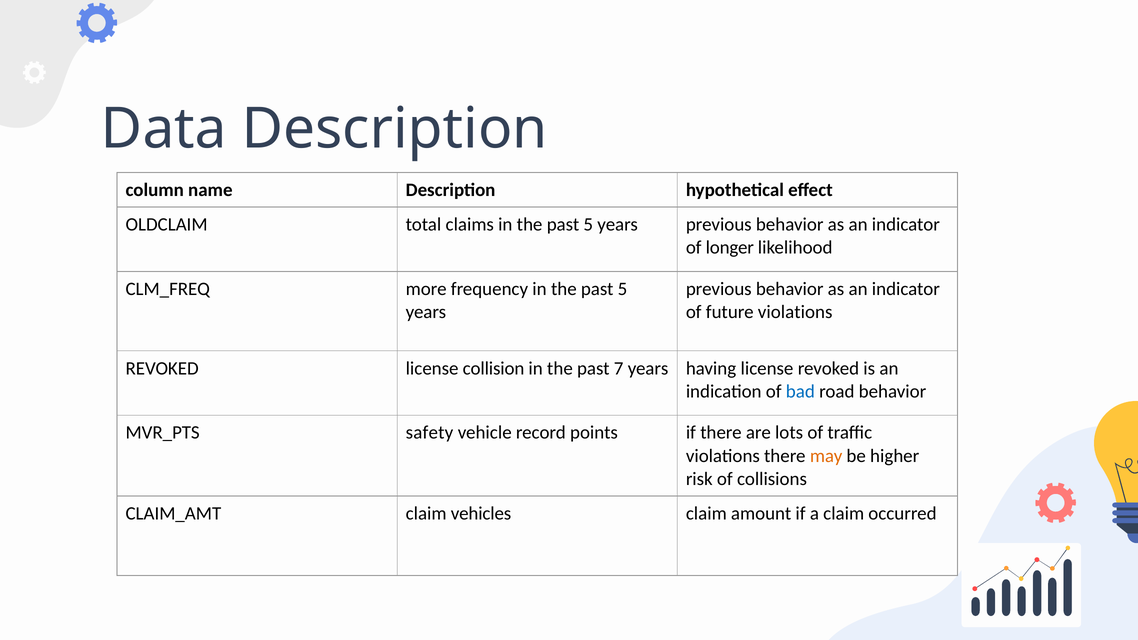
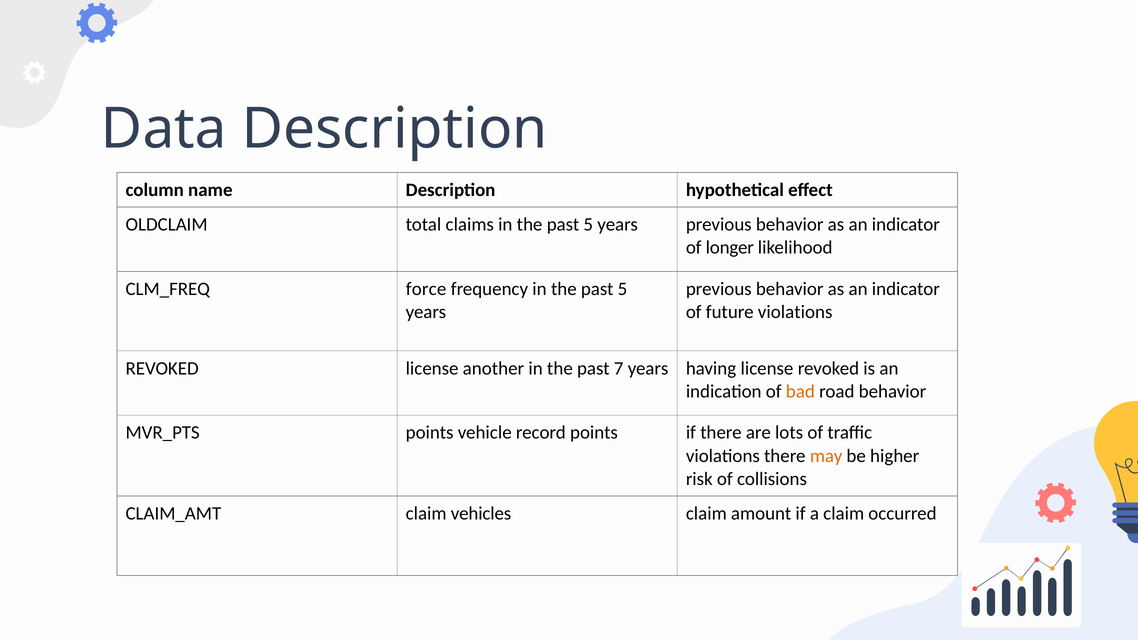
more: more -> force (426, 289)
collision: collision -> another (493, 368)
bad colour: blue -> orange (800, 391)
safety: safety -> points (430, 433)
